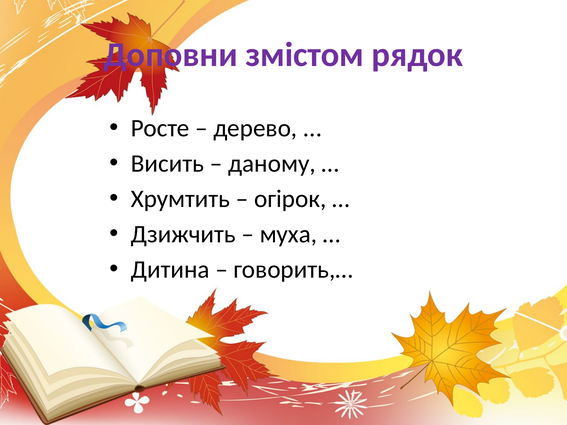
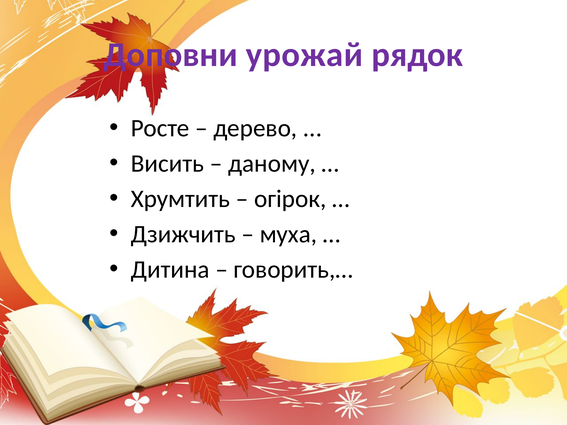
змістом: змістом -> урожай (304, 55)
